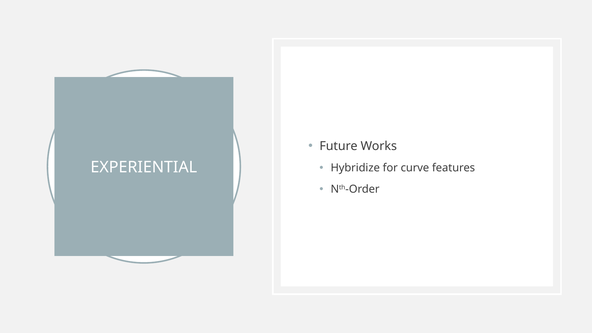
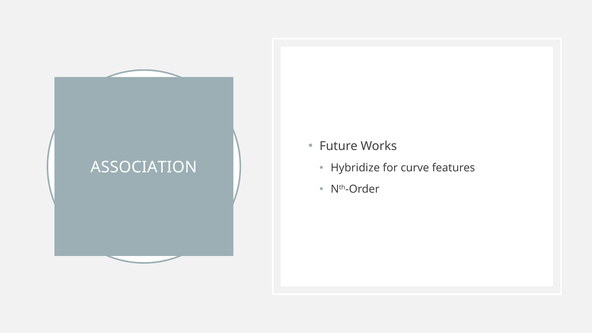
EXPERIENTIAL: EXPERIENTIAL -> ASSOCIATION (144, 167)
